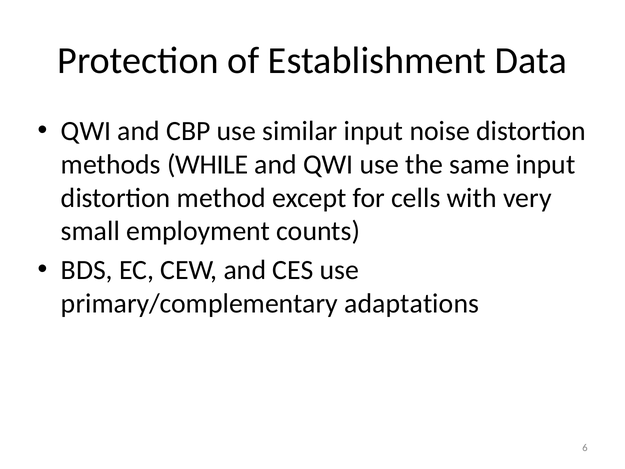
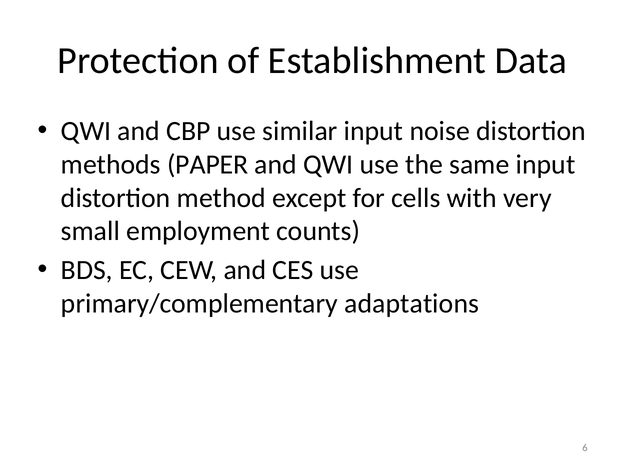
WHILE: WHILE -> PAPER (208, 164)
